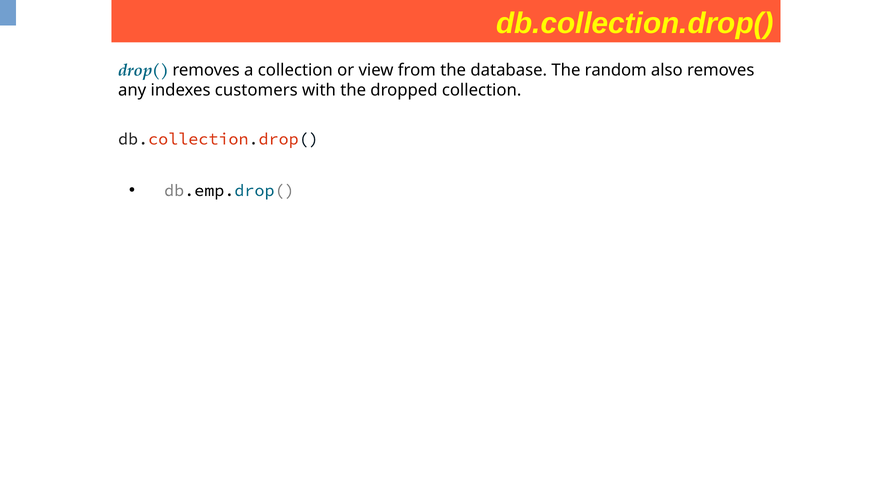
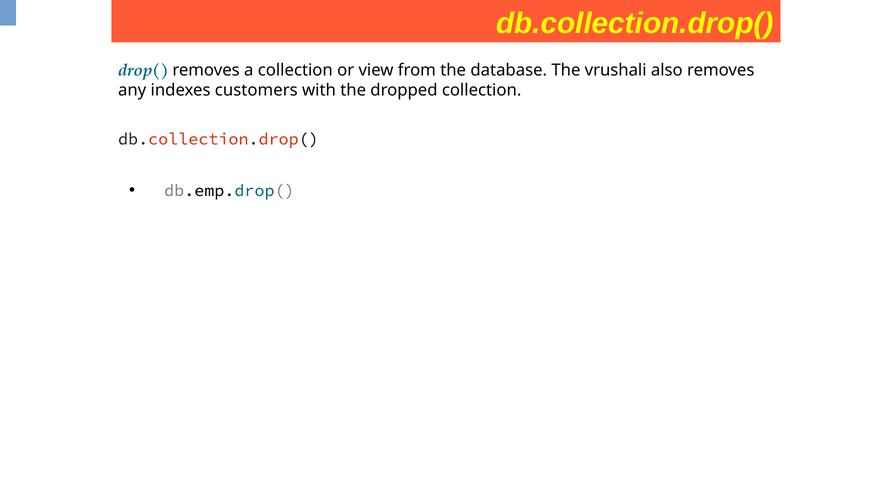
random: random -> vrushali (616, 70)
